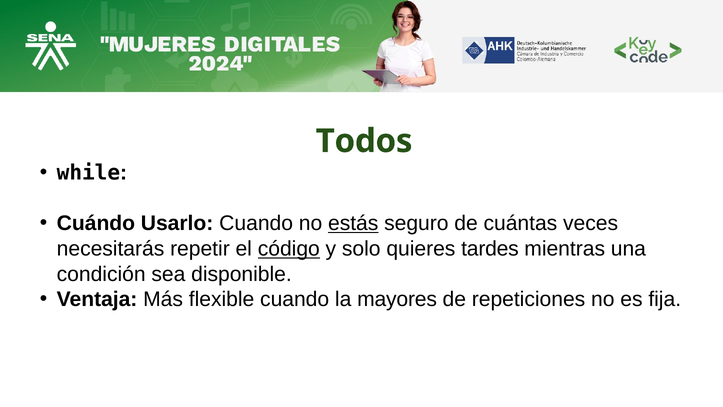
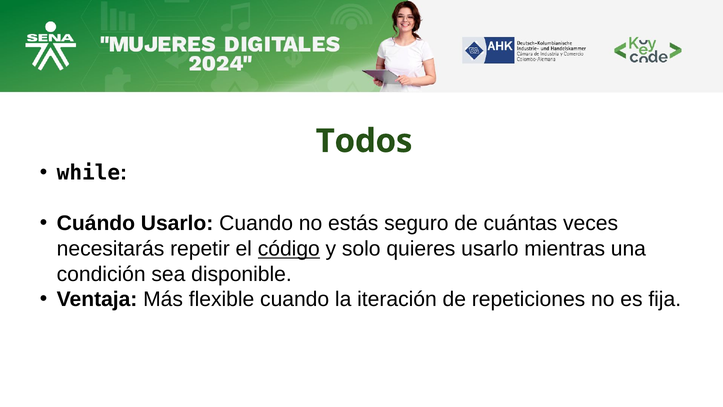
estás underline: present -> none (353, 223)
quieres tardes: tardes -> usarlo (490, 249)
mayores: mayores -> iteración (397, 299)
